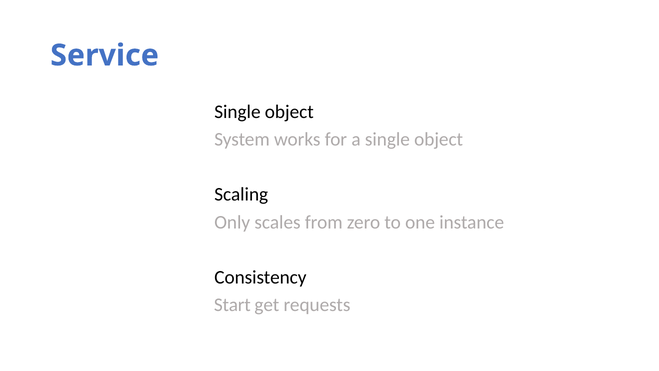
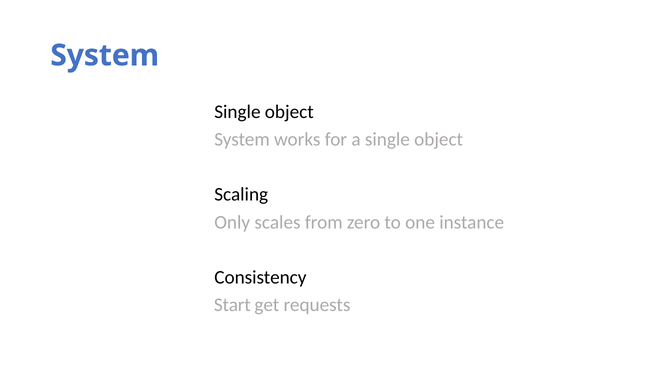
Service: Service -> System (105, 55)
